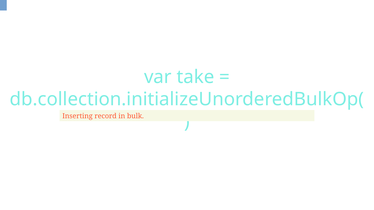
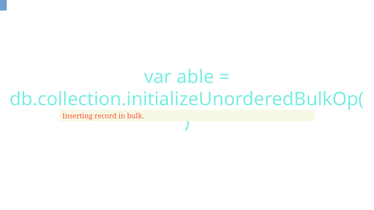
take: take -> able (195, 77)
